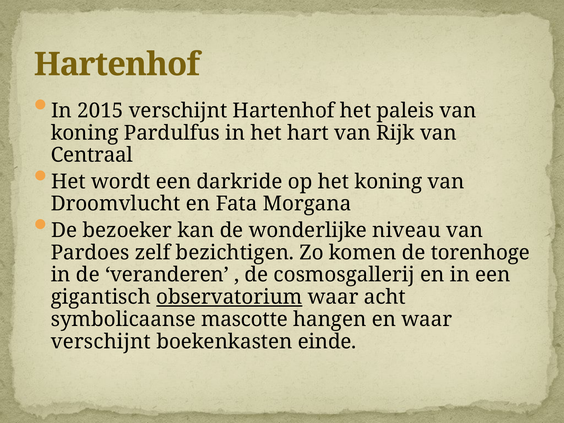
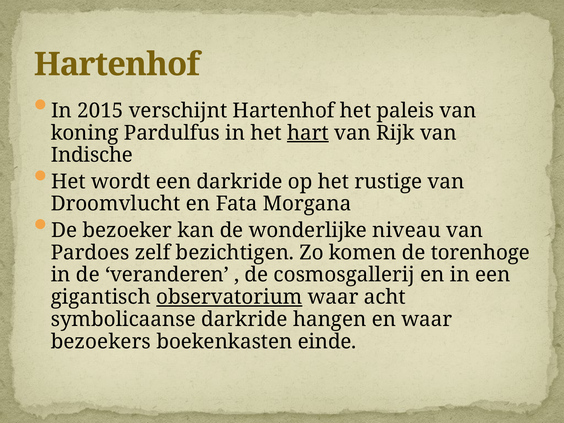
hart underline: none -> present (308, 133)
Centraal: Centraal -> Indische (92, 155)
het koning: koning -> rustige (388, 182)
symbolicaanse mascotte: mascotte -> darkride (244, 319)
verschijnt: verschijnt -> bezoekers (101, 342)
